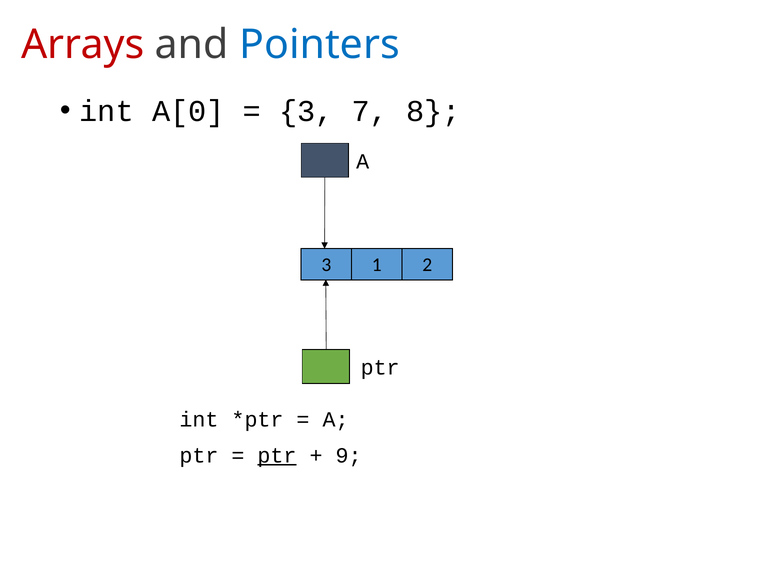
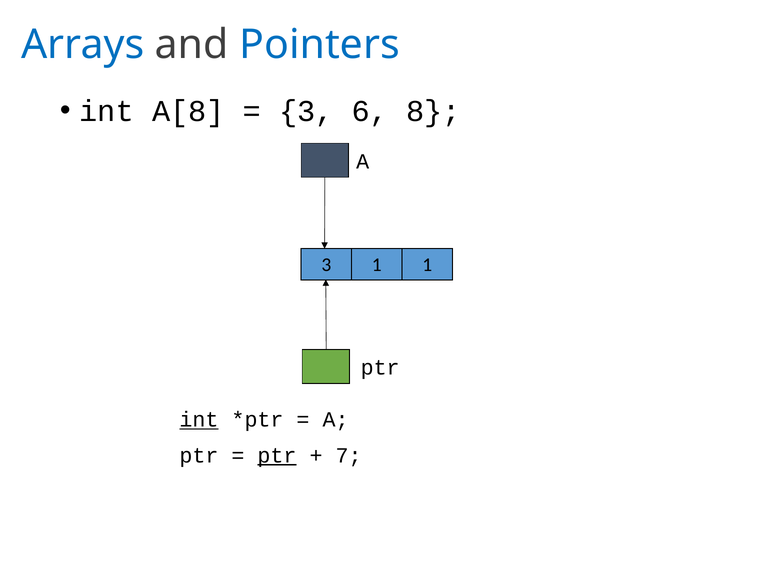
Arrays colour: red -> blue (83, 45)
A[0: A[0 -> A[8 (188, 111)
7: 7 -> 6 (370, 111)
1 2: 2 -> 1 (427, 265)
int underline: none -> present (199, 420)
9: 9 -> 7 (349, 456)
